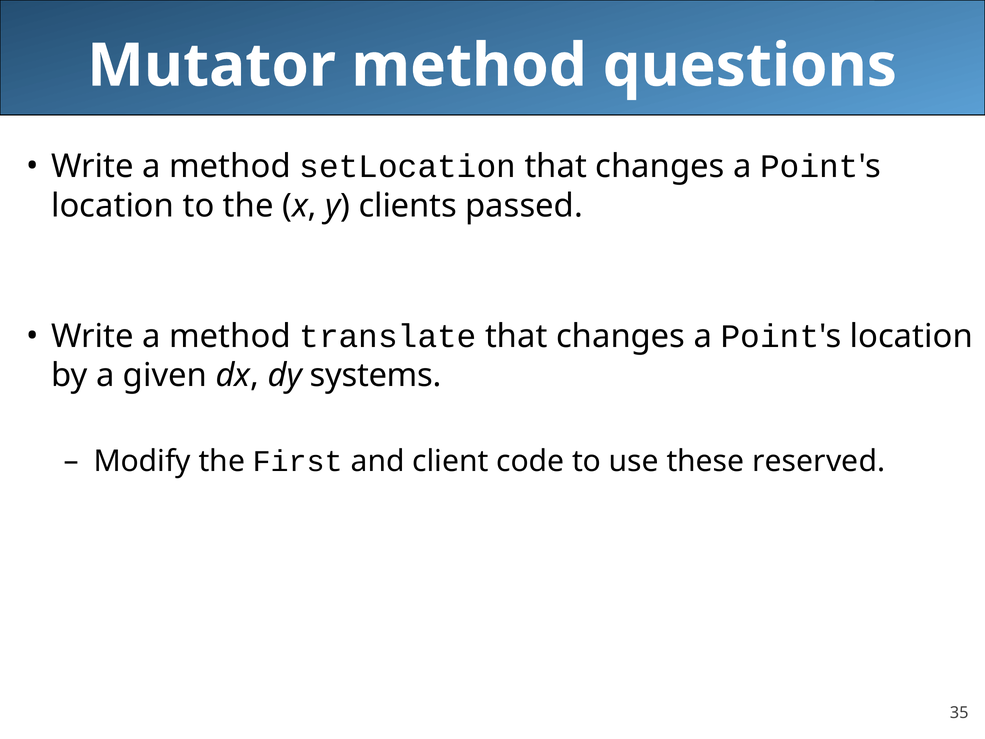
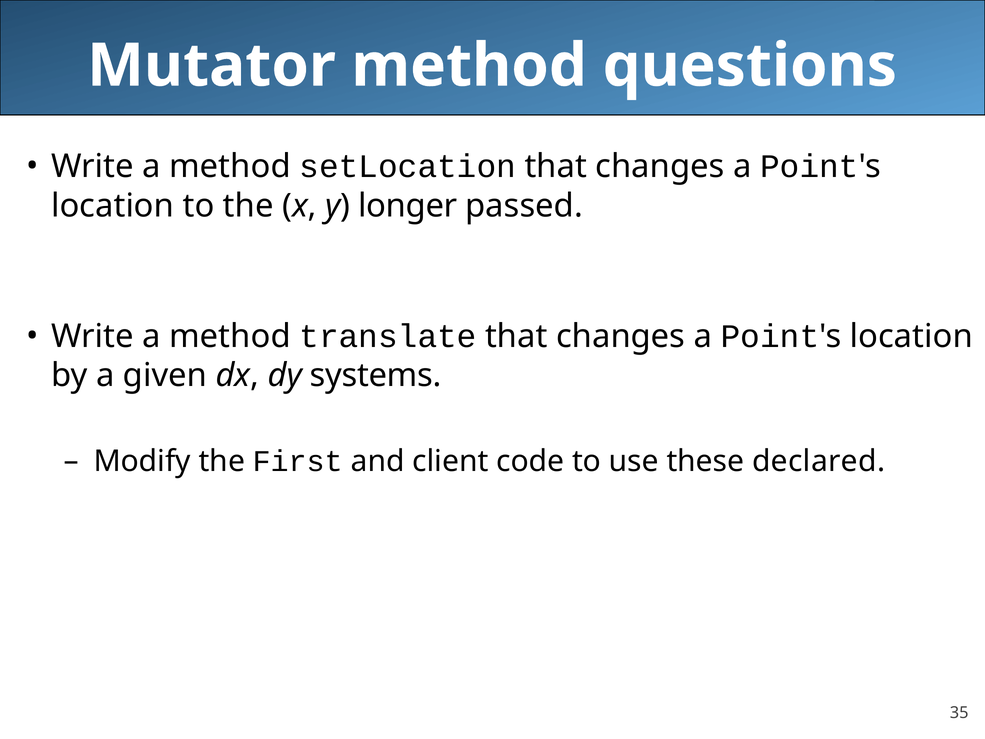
clients: clients -> longer (408, 206)
reserved: reserved -> declared (819, 461)
